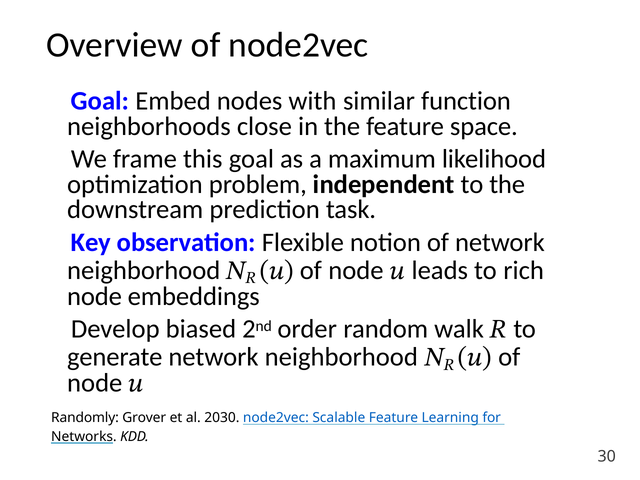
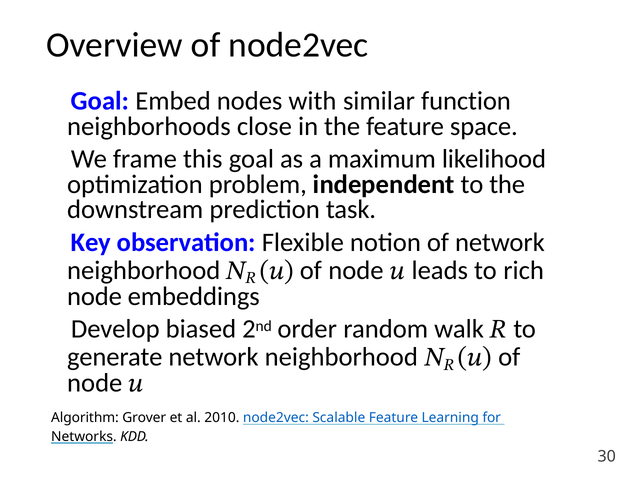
Randomly: Randomly -> Algorithm (85, 418)
2030: 2030 -> 2010 (222, 418)
